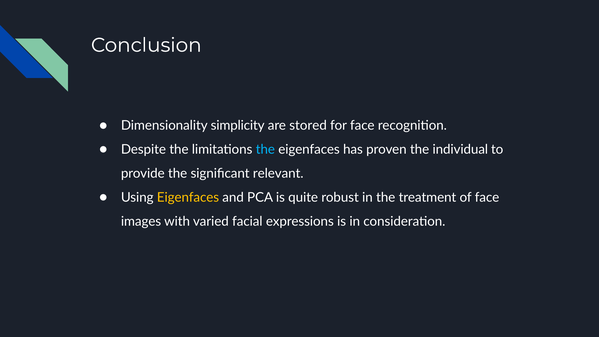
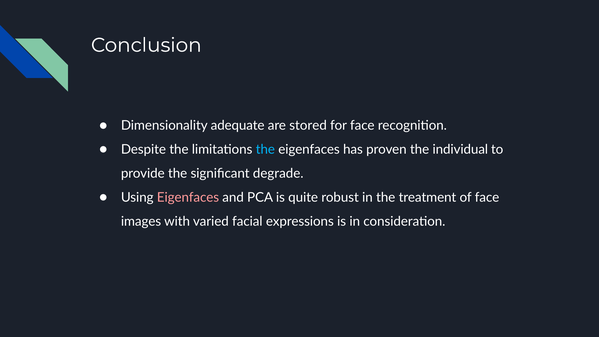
simplicity: simplicity -> adequate (238, 126)
relevant: relevant -> degrade (278, 173)
Eigenfaces colour: yellow -> pink (188, 197)
